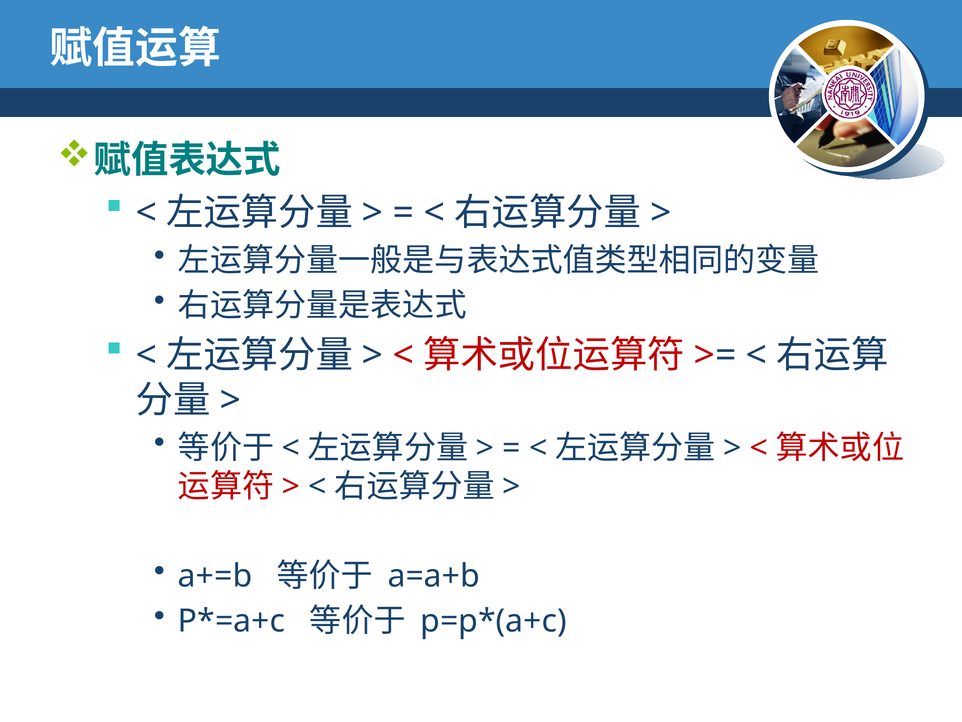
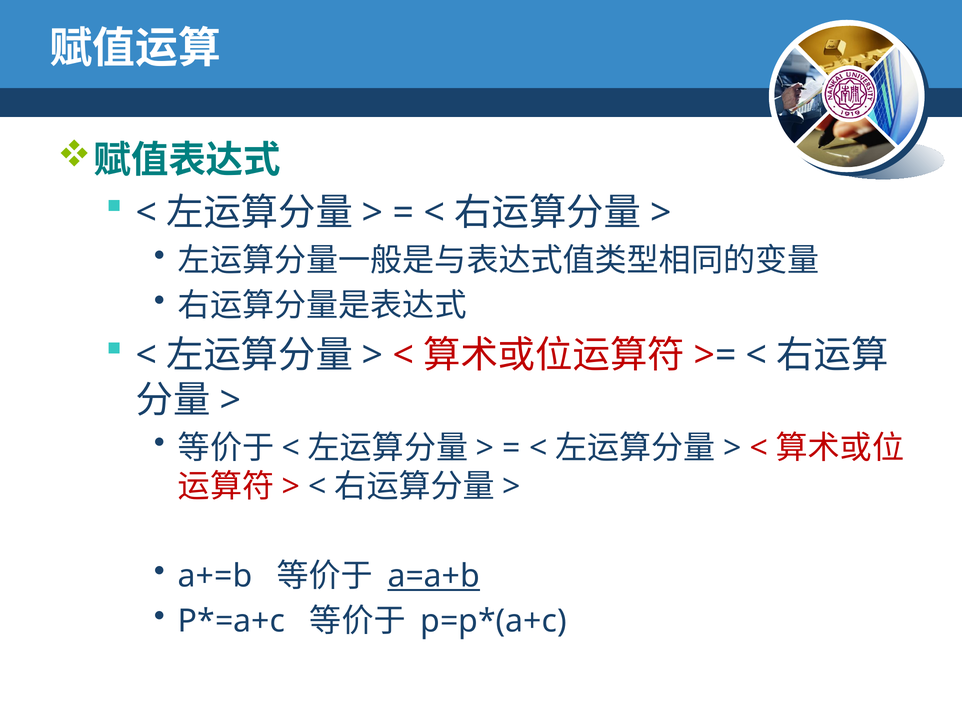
a=a+b underline: none -> present (434, 576)
